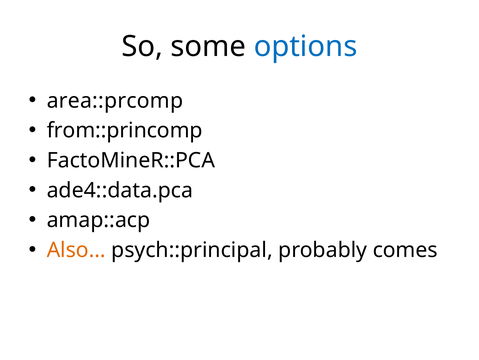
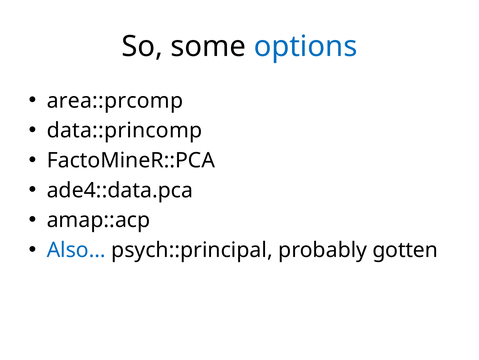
from::princomp: from::princomp -> data::princomp (125, 130)
Also… colour: orange -> blue (76, 250)
comes: comes -> gotten (405, 250)
